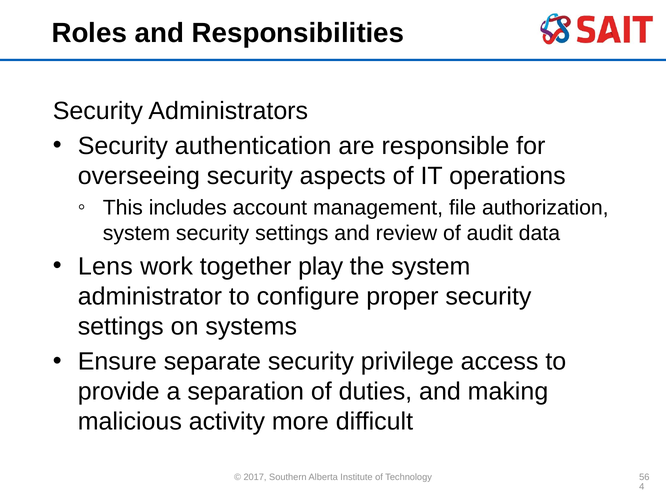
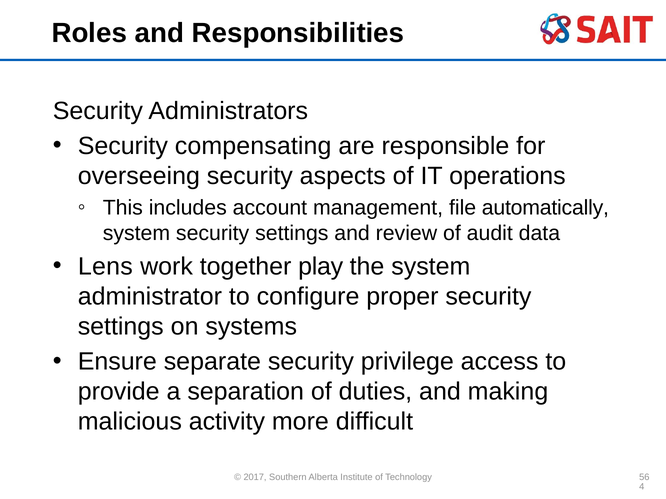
authentication: authentication -> compensating (253, 146)
authorization: authorization -> automatically (545, 208)
